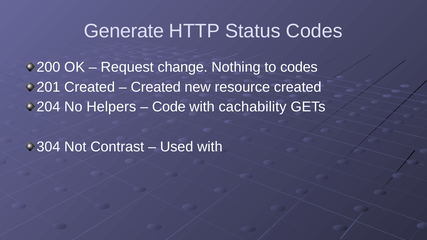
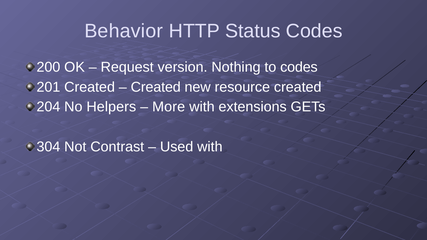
Generate: Generate -> Behavior (124, 31)
change: change -> version (183, 67)
Code: Code -> More (169, 107)
cachability: cachability -> extensions (253, 107)
